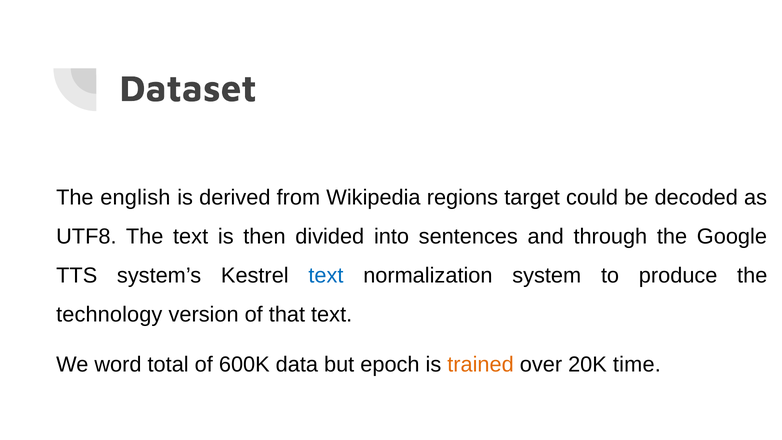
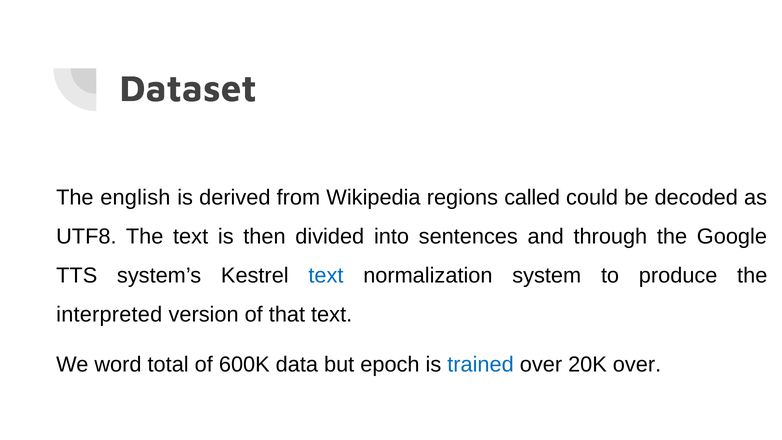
target: target -> called (532, 197)
technology: technology -> interpreted (109, 315)
trained colour: orange -> blue (481, 365)
20K time: time -> over (637, 365)
